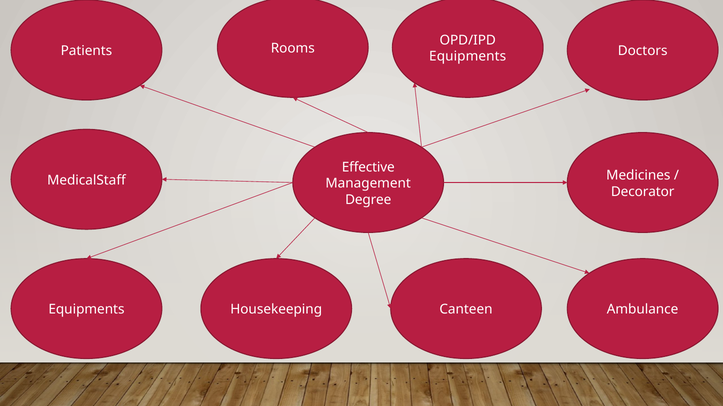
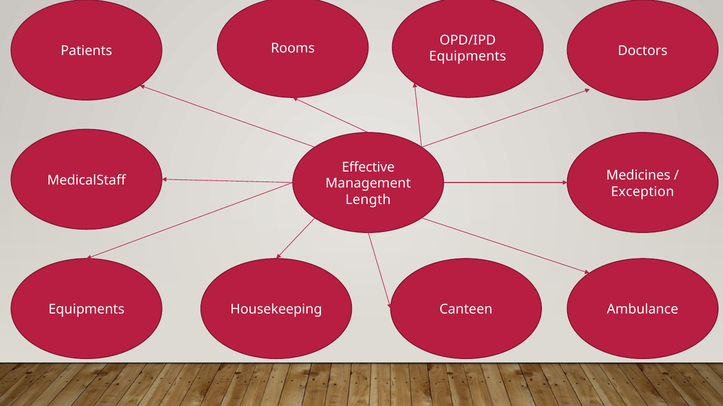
Decorator: Decorator -> Exception (643, 192)
Degree: Degree -> Length (368, 200)
